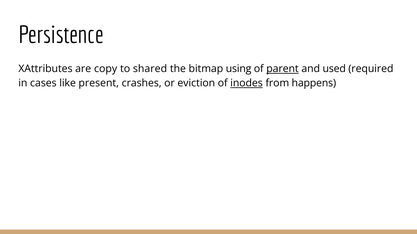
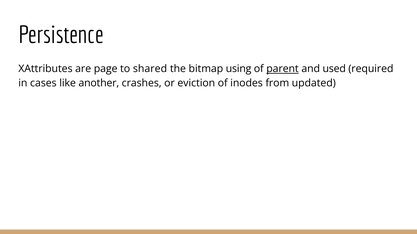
copy: copy -> page (106, 69)
present: present -> another (99, 83)
inodes underline: present -> none (247, 83)
happens: happens -> updated (314, 83)
